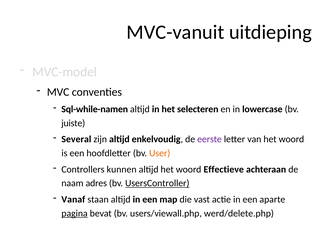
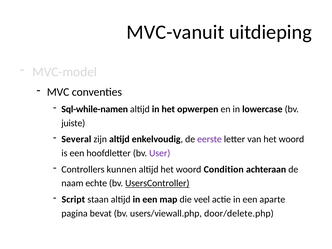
selecteren: selecteren -> opwerpen (198, 109)
User colour: orange -> purple (160, 153)
Effectieve: Effectieve -> Condition (224, 169)
adres: adres -> echte (96, 183)
Vanaf: Vanaf -> Script (73, 199)
vast: vast -> veel (202, 199)
pagina underline: present -> none (75, 213)
werd/delete.php: werd/delete.php -> door/delete.php (239, 213)
